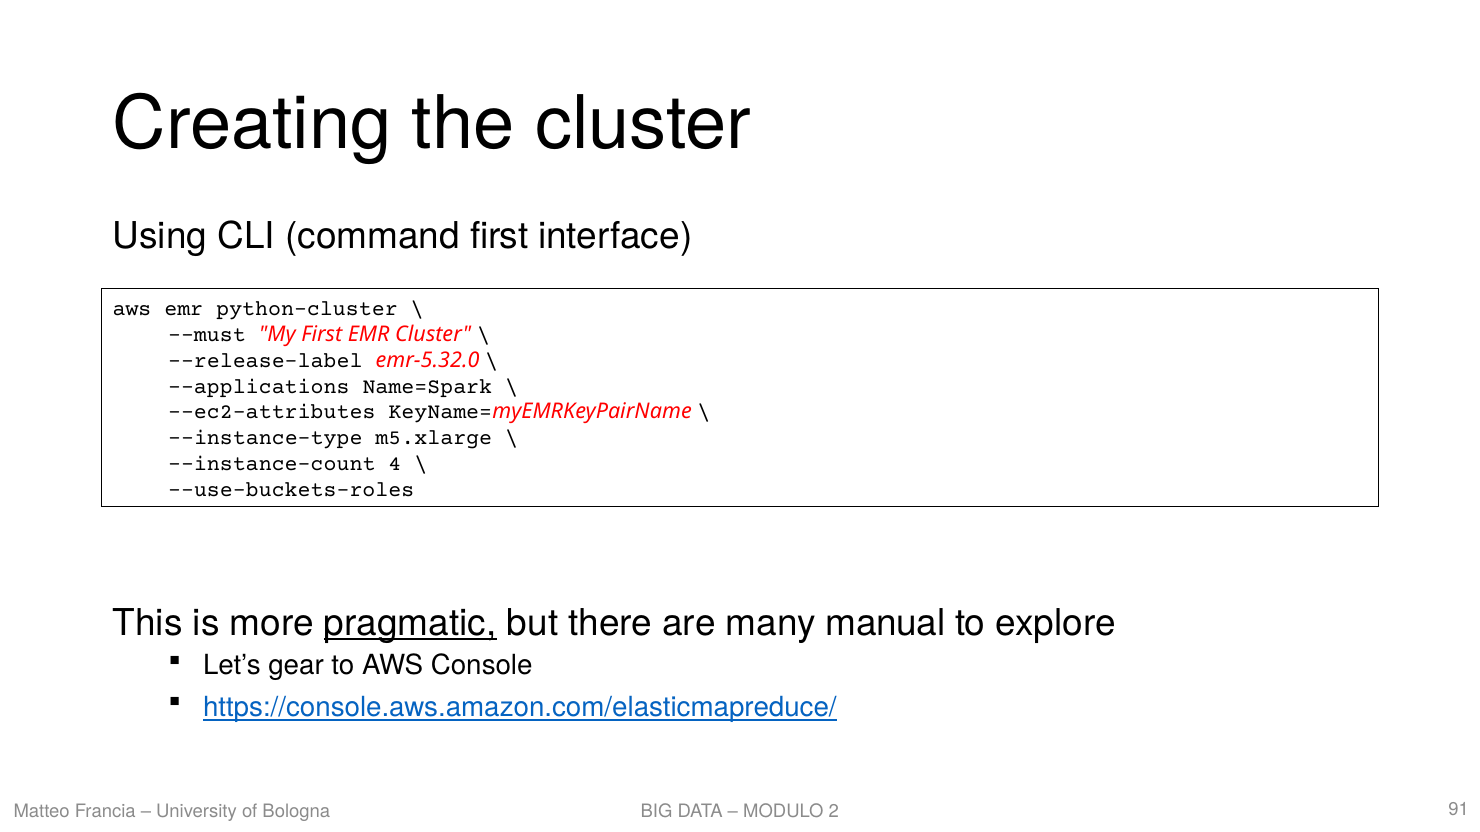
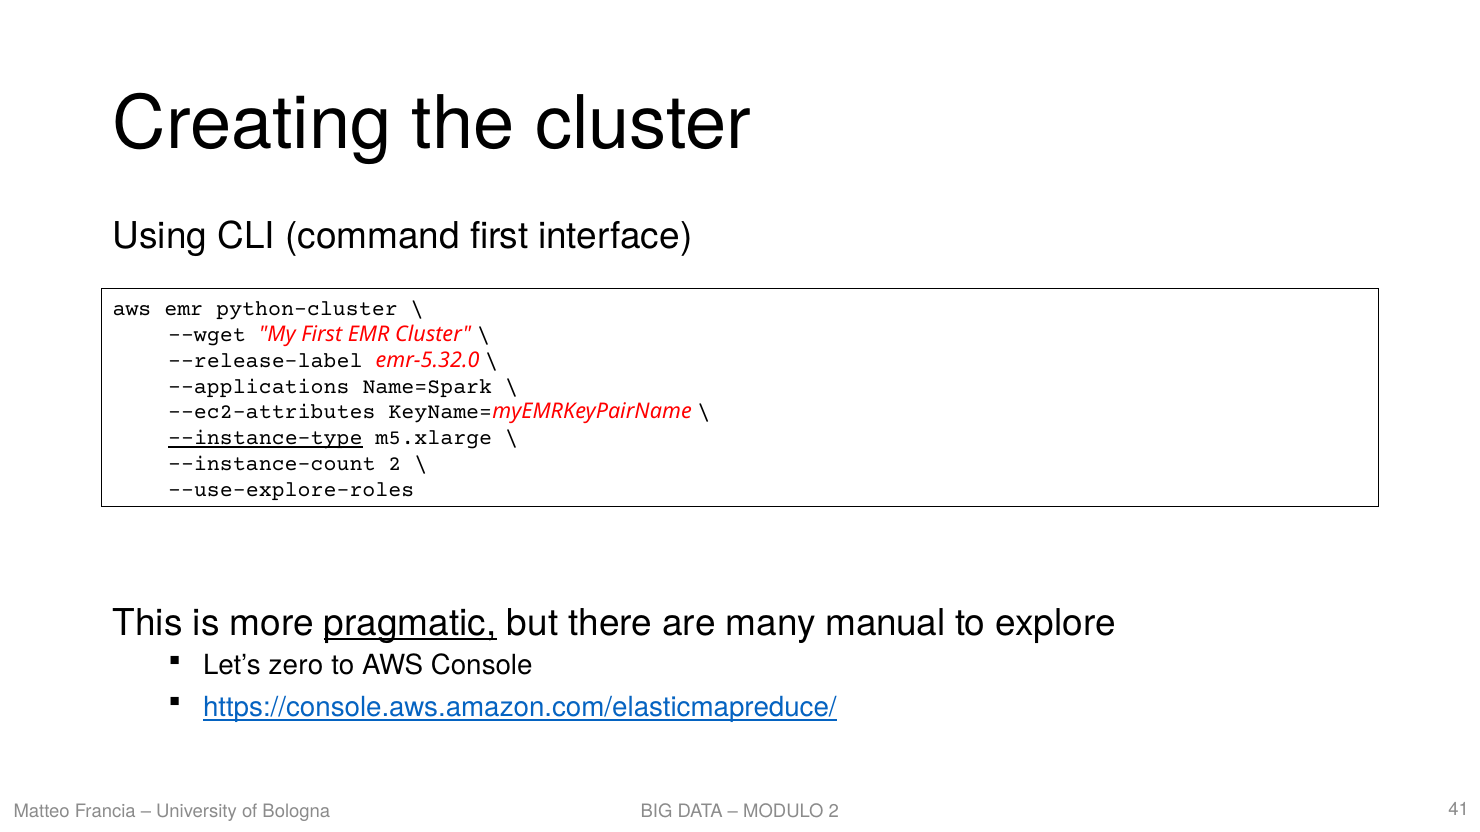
--must: --must -> --wget (207, 334)
--instance-type underline: none -> present (265, 438)
--instance-count 4: 4 -> 2 (395, 464)
--use-buckets-roles: --use-buckets-roles -> --use-explore-roles (291, 490)
gear: gear -> zero (296, 666)
91: 91 -> 41 (1459, 809)
